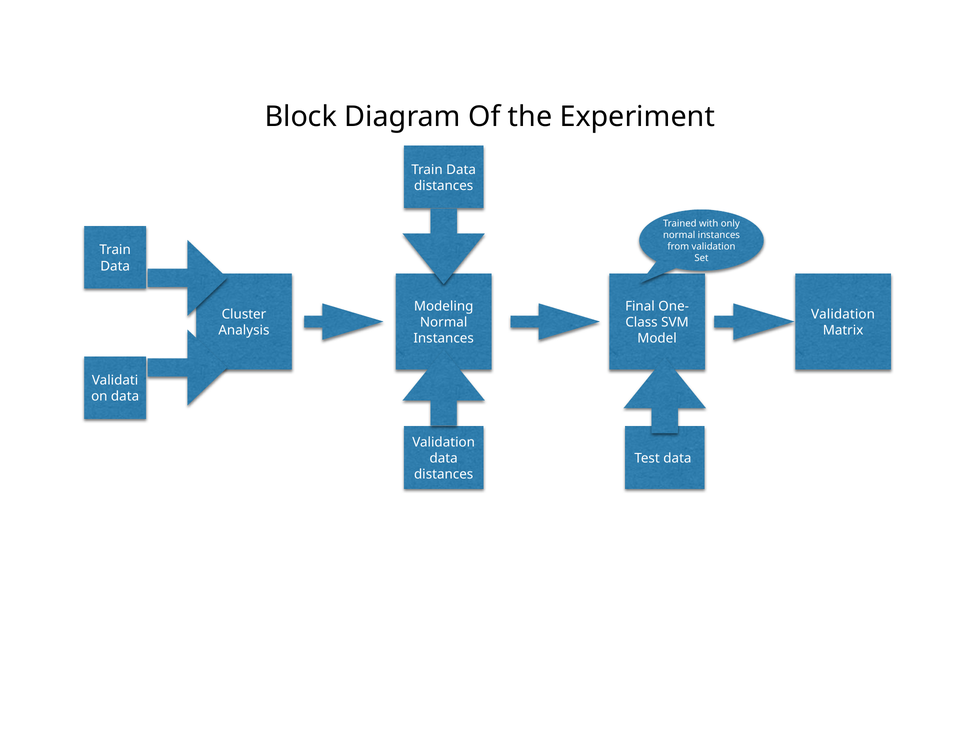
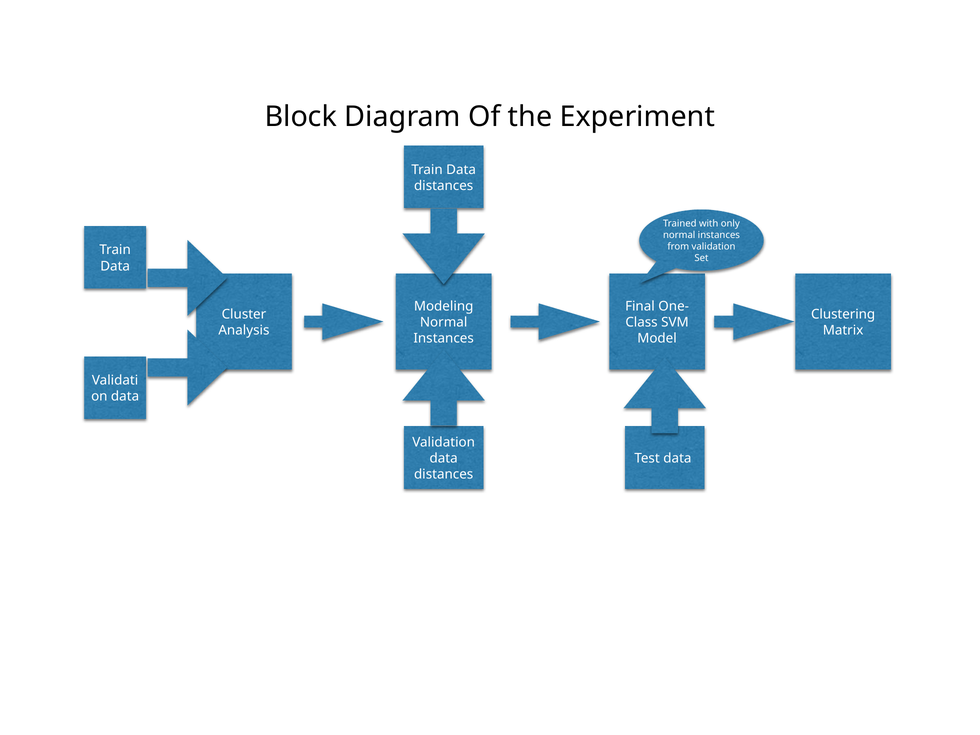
Validation: Validation -> Clustering (843, 314)
